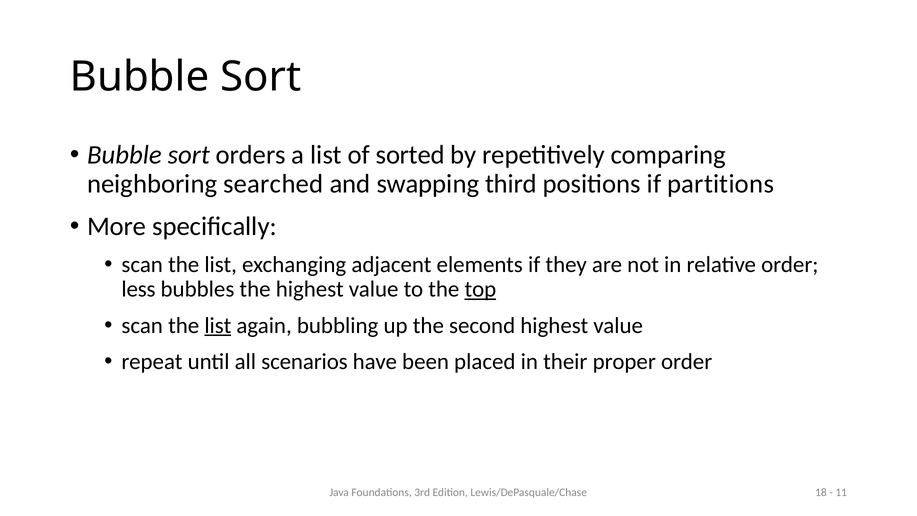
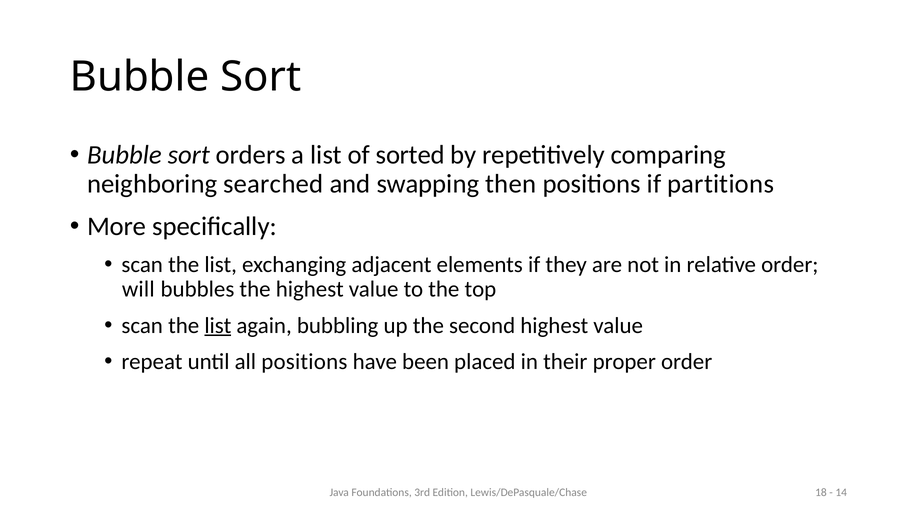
third: third -> then (511, 184)
less: less -> will (138, 289)
top underline: present -> none (480, 289)
all scenarios: scenarios -> positions (304, 362)
11: 11 -> 14 (841, 492)
